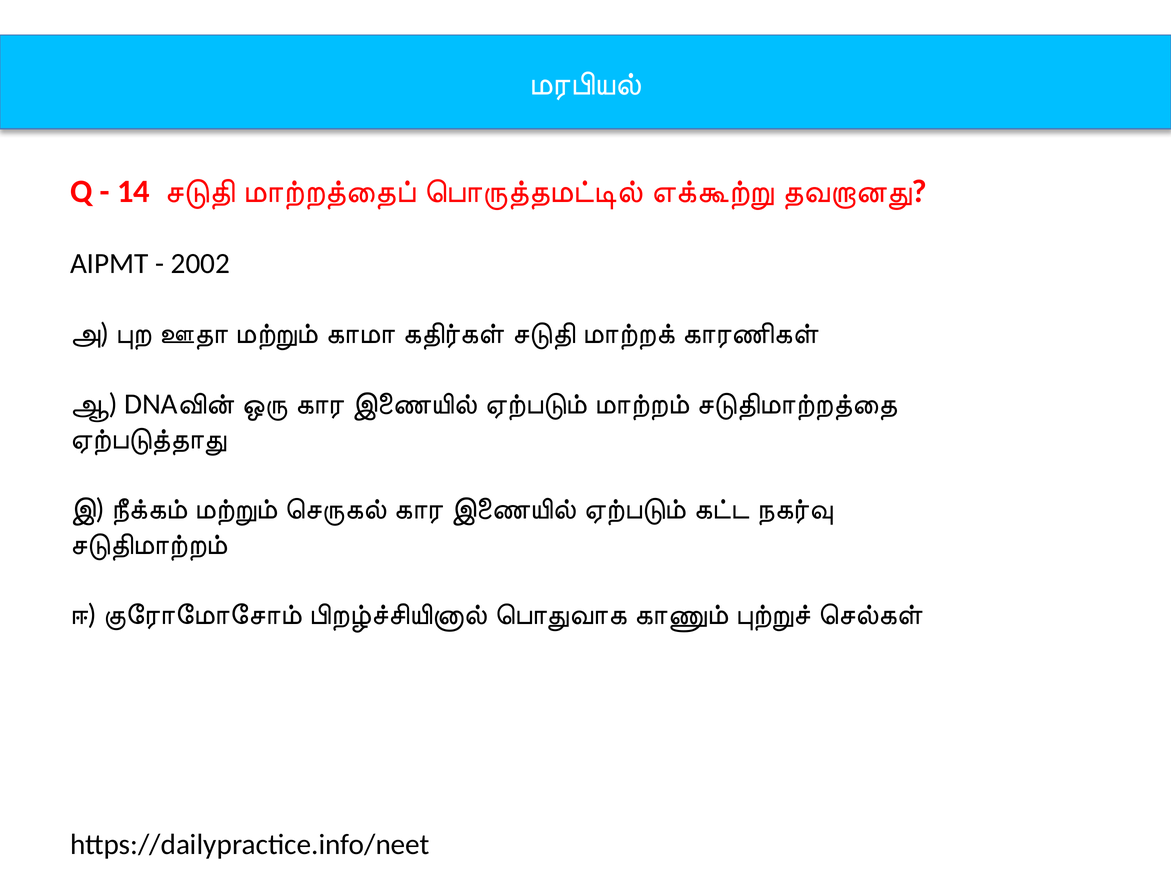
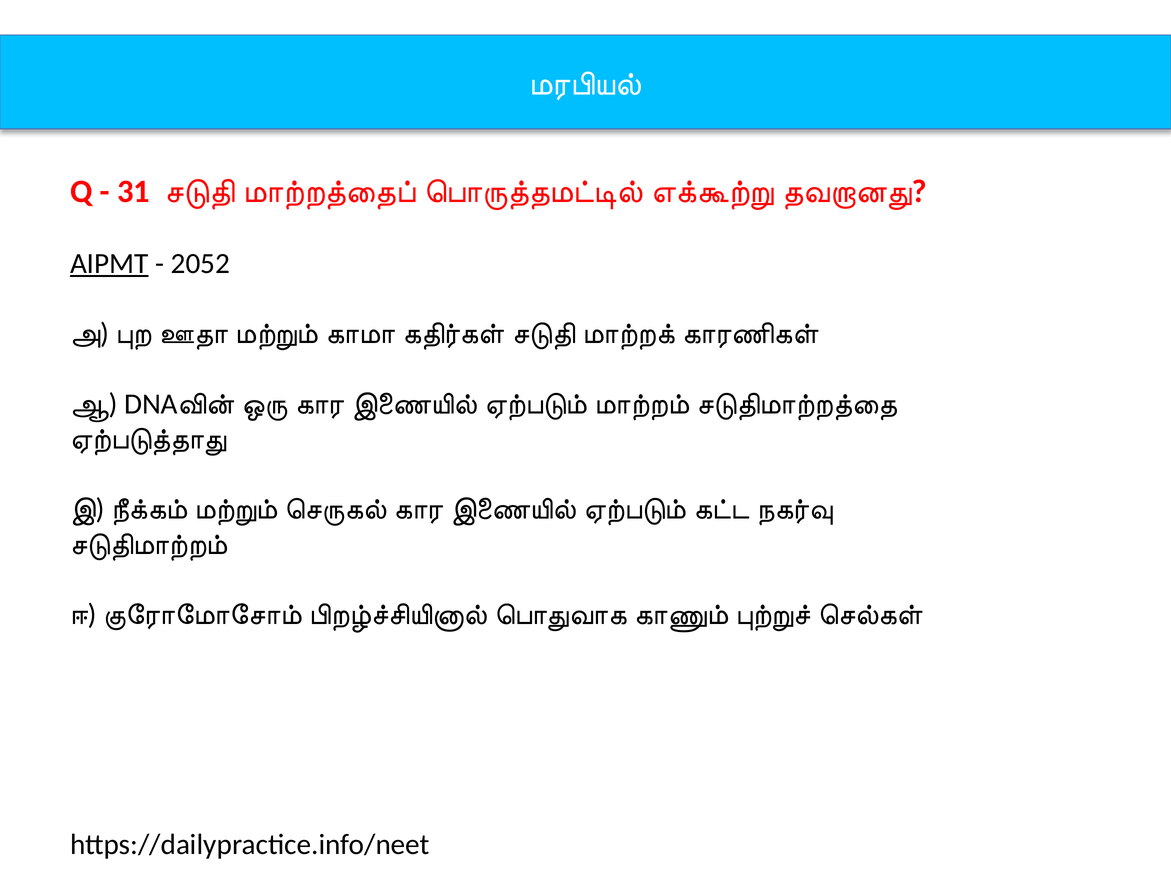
14: 14 -> 31 (133, 192)
AIPMT underline: none -> present (109, 263)
2002: 2002 -> 2052 (200, 263)
